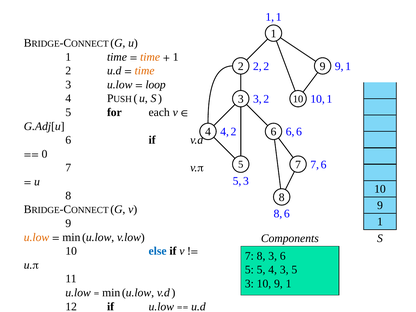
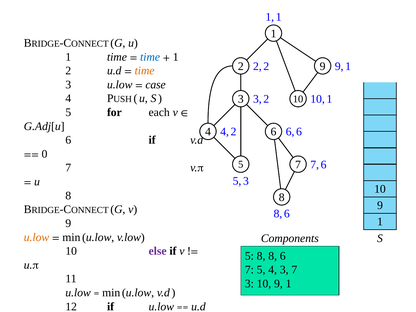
time colour: orange -> blue (150, 57)
loop: loop -> case (156, 85)
else colour: blue -> purple (158, 251)
7: 7 -> 5 (249, 256)
8 3: 3 -> 8 (273, 256)
5: 5 -> 7 (249, 270)
3 5: 5 -> 7 (294, 270)
